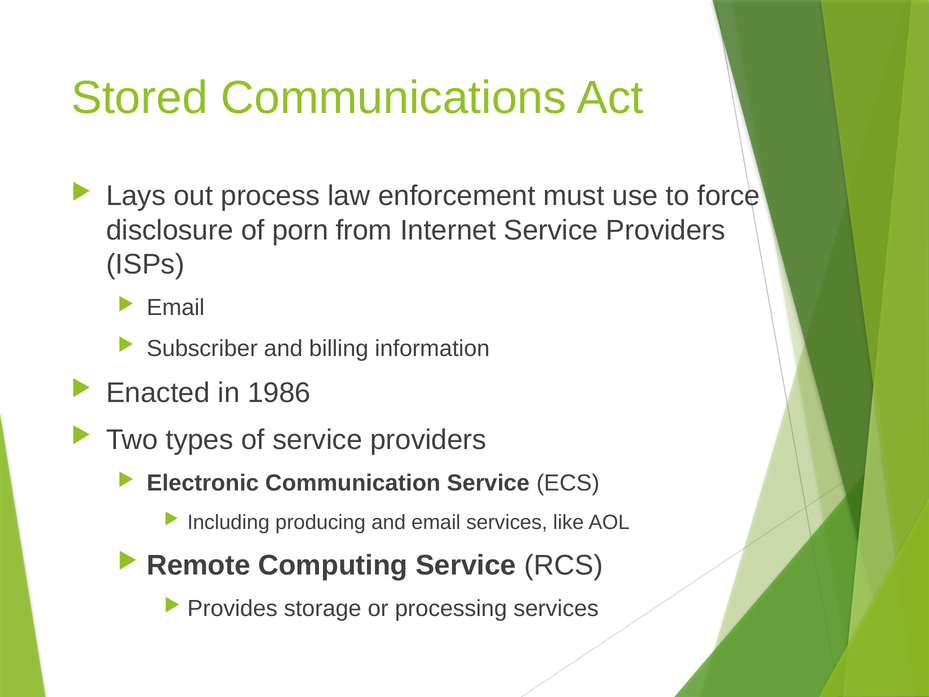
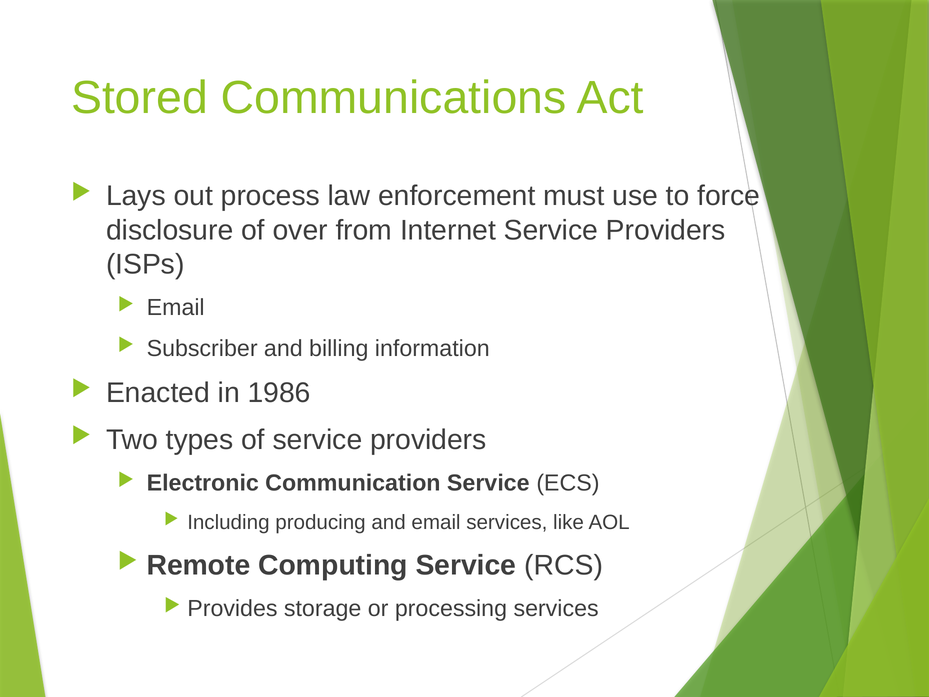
porn: porn -> over (300, 230)
